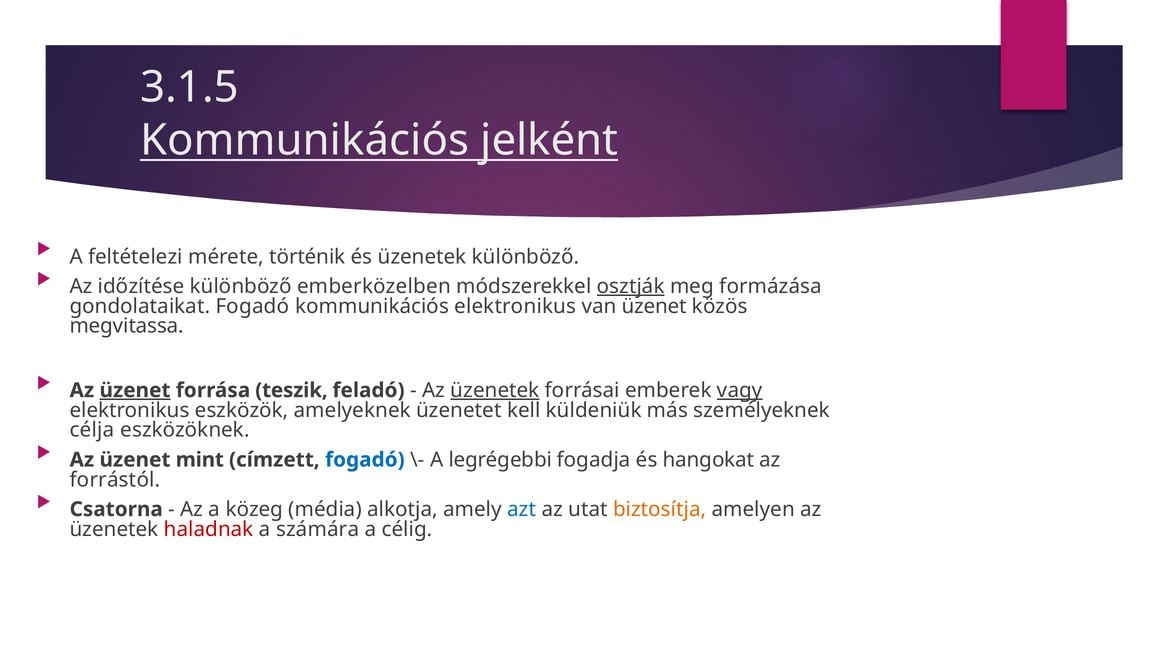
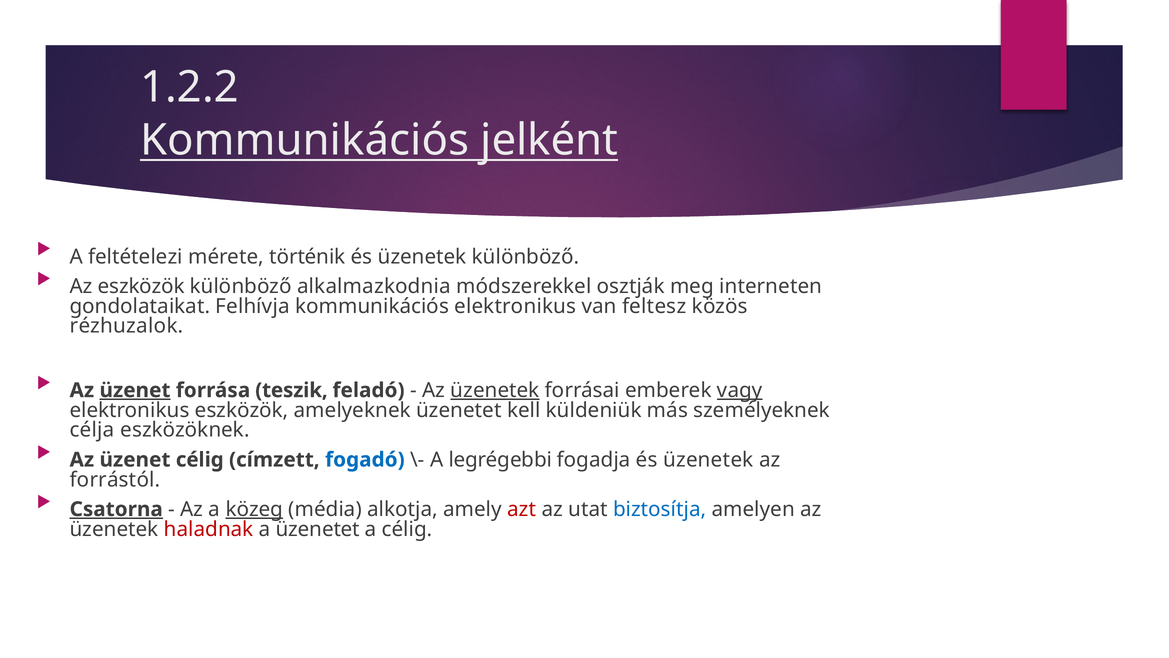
3.1.5: 3.1.5 -> 1.2.2 (190, 87)
Az időzítése: időzítése -> eszközök (141, 286)
emberközelben: emberközelben -> alkalmazkodnia (374, 286)
osztják underline: present -> none (631, 286)
formázása: formázása -> interneten (771, 286)
gondolataikat Fogadó: Fogadó -> Felhívja (253, 306)
van üzenet: üzenet -> feltesz (654, 306)
megvitassa: megvitassa -> rézhuzalok (127, 326)
üzenet mint: mint -> célig (200, 459)
fogadja és hangokat: hangokat -> üzenetek (708, 459)
Csatorna underline: none -> present (116, 509)
közeg underline: none -> present (254, 509)
azt colour: blue -> red (522, 509)
biztosítja colour: orange -> blue (660, 509)
a számára: számára -> üzenetet (318, 529)
